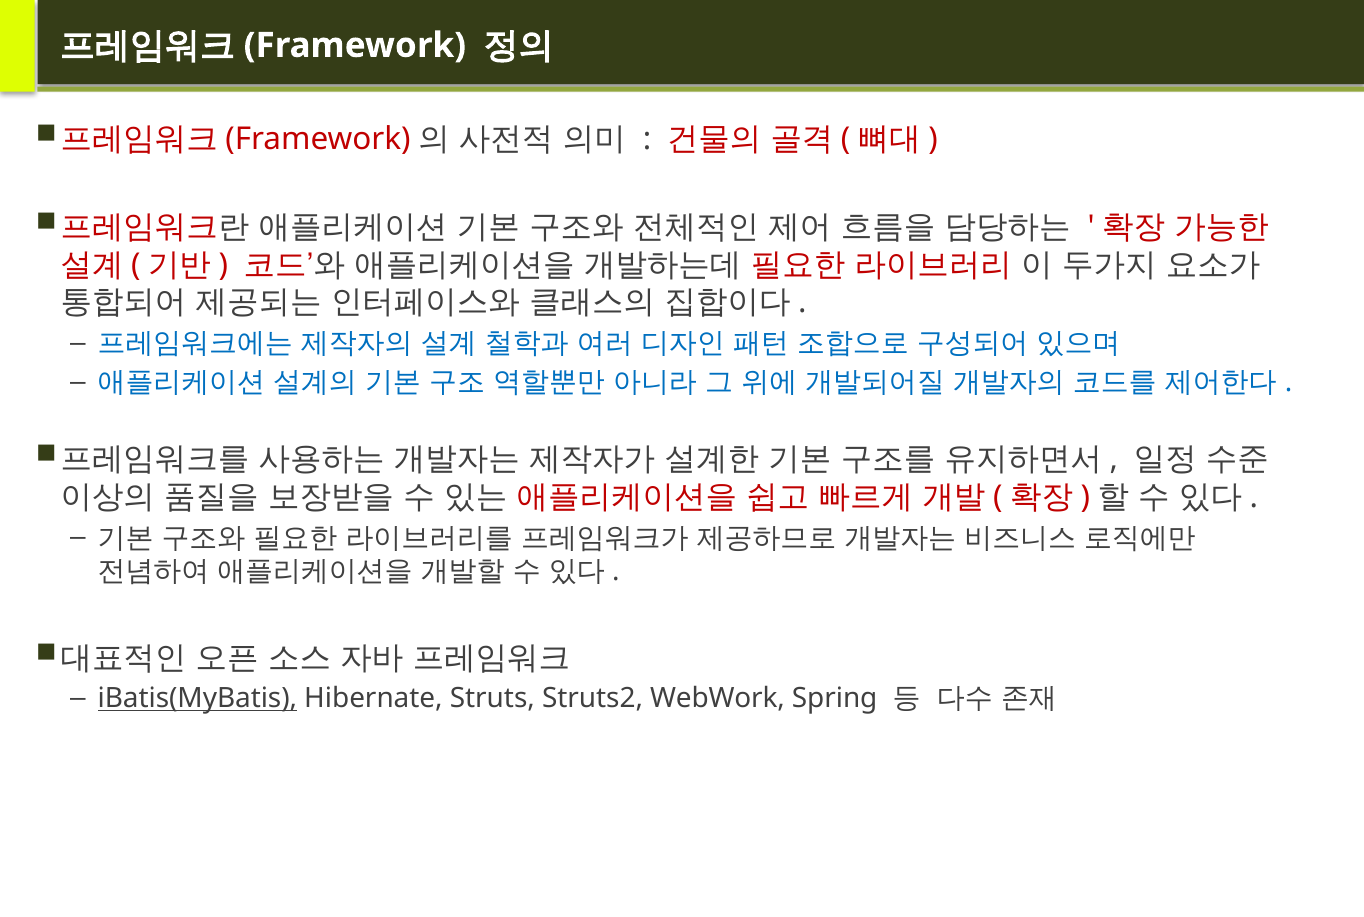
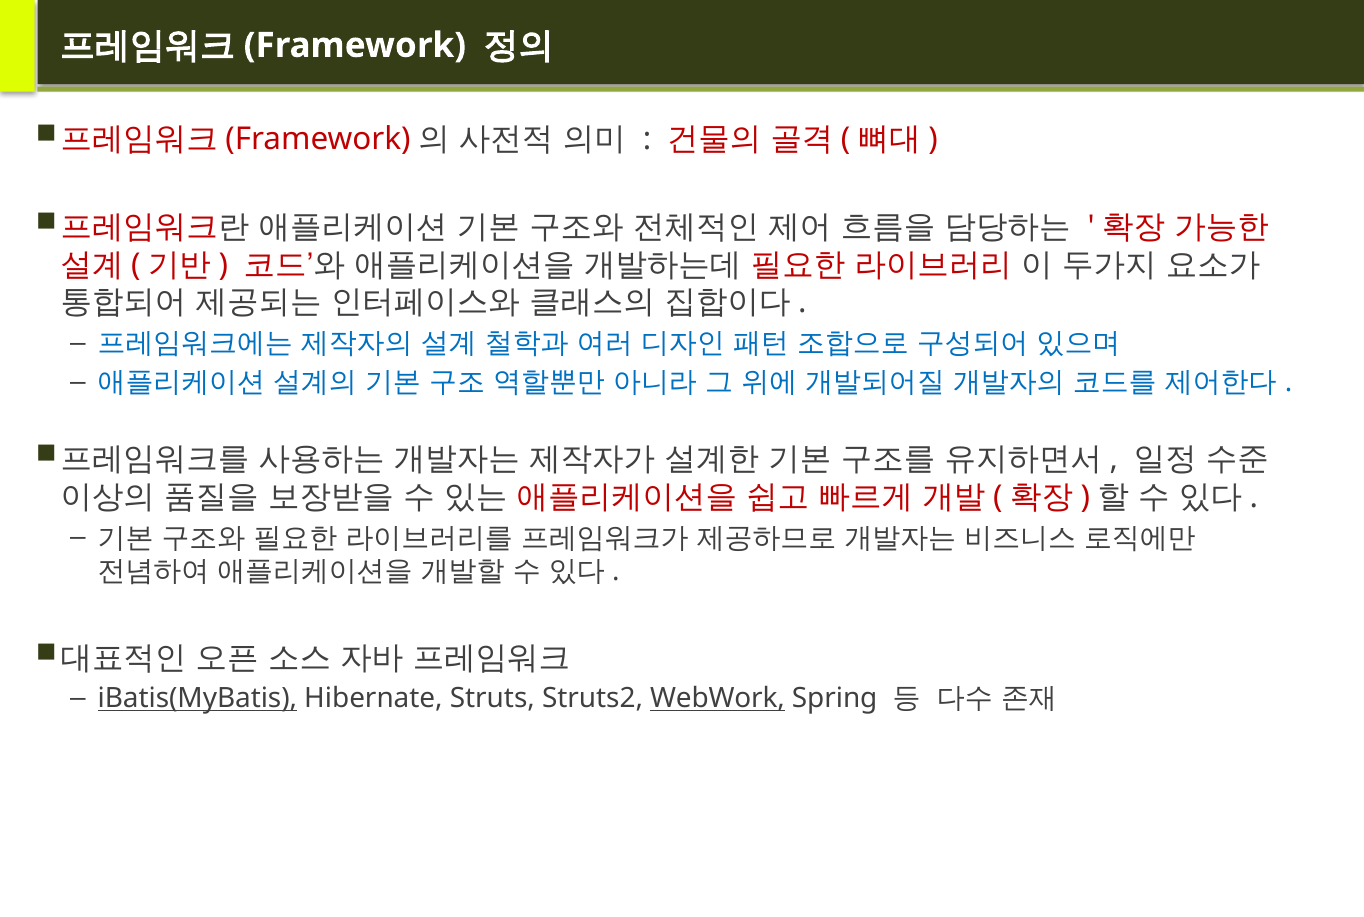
WebWork underline: none -> present (718, 699)
